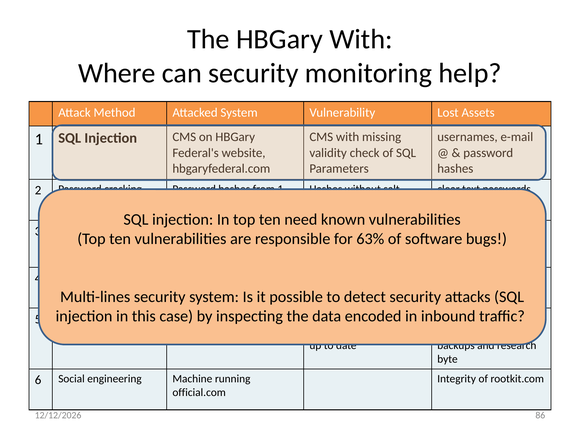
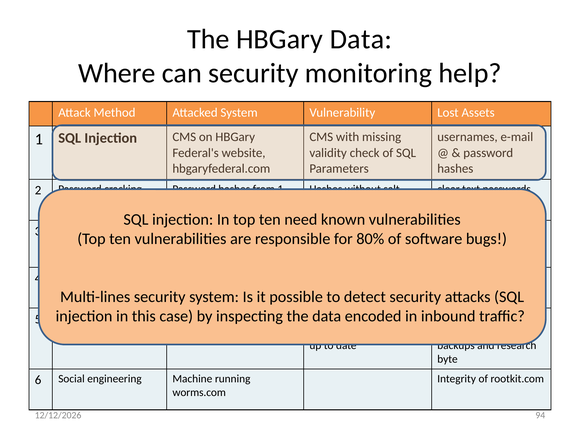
HBGary With: With -> Data (361, 39)
63%: 63% -> 80% (370, 239)
official.com: official.com -> worms.com (199, 393)
86: 86 -> 94 (540, 415)
